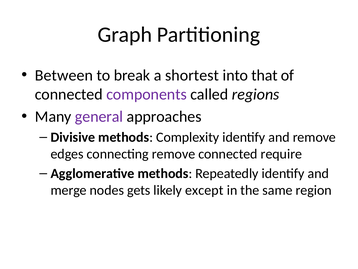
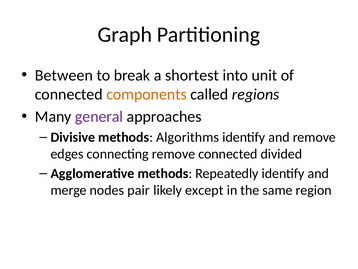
that: that -> unit (264, 75)
components colour: purple -> orange (147, 94)
Complexity: Complexity -> Algorithms (188, 137)
require: require -> divided (281, 154)
gets: gets -> pair (139, 190)
